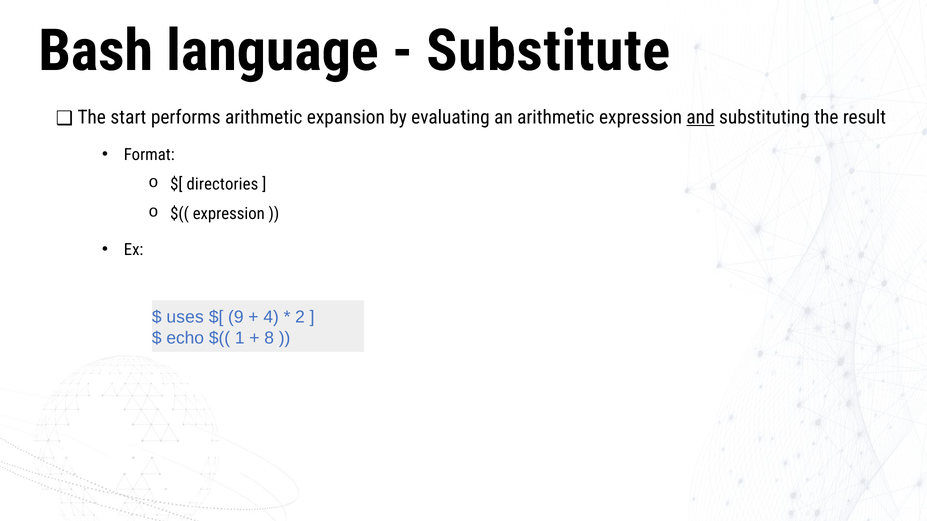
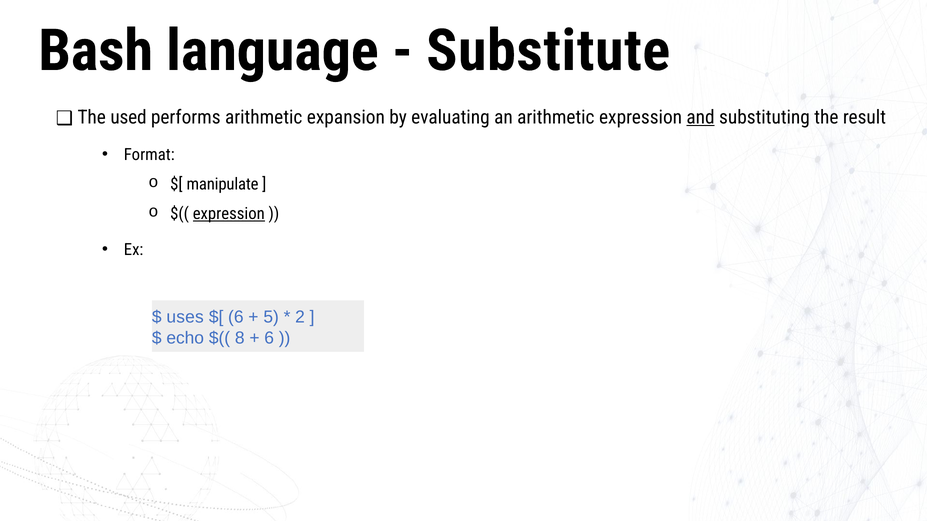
start: start -> used (129, 117)
directories: directories -> manipulate (223, 184)
expression underline: none -> present (229, 214)
9: 9 -> 6 (236, 317)
4: 4 -> 5 (271, 317)
1: 1 -> 8 (240, 338)
8: 8 -> 6 (269, 338)
